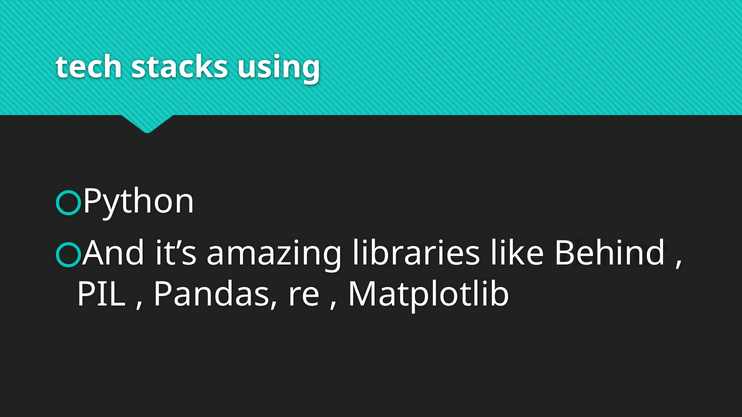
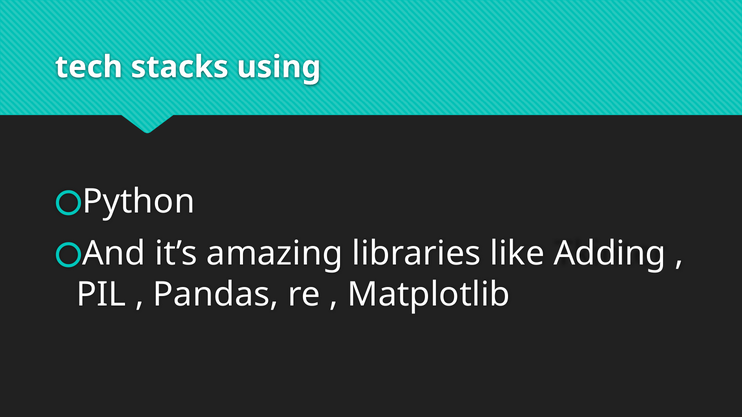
Behind: Behind -> Adding (610, 254)
